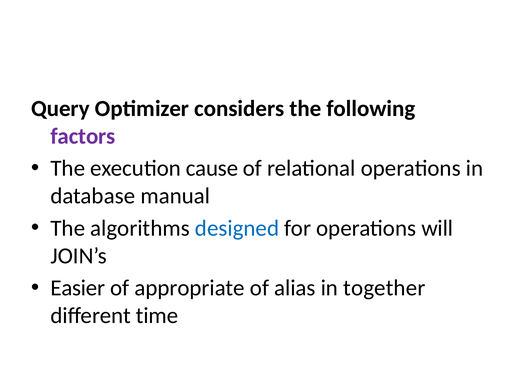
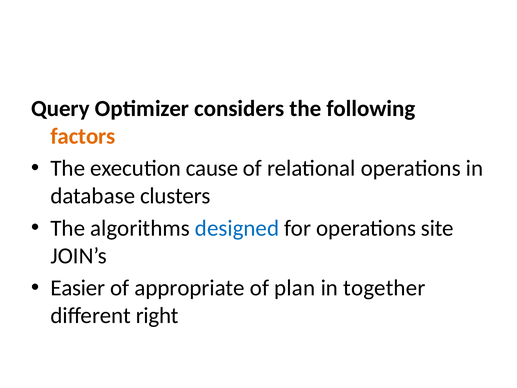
factors colour: purple -> orange (83, 136)
manual: manual -> clusters (175, 196)
will: will -> site (437, 228)
alias: alias -> plan (295, 288)
time: time -> right (157, 315)
